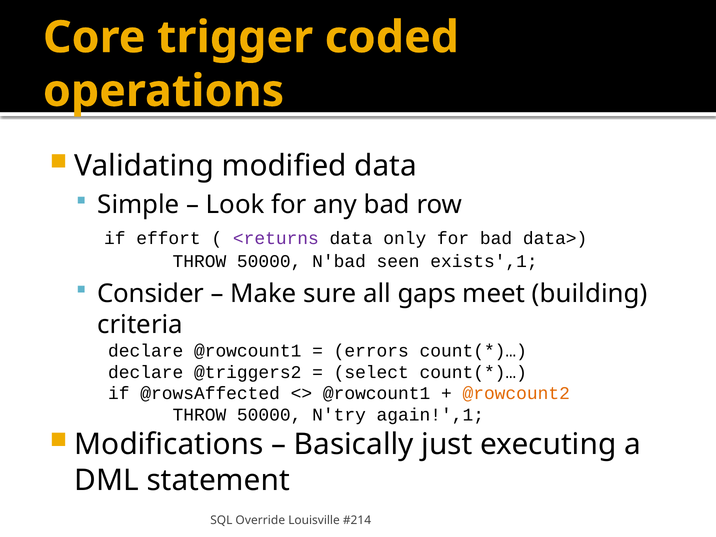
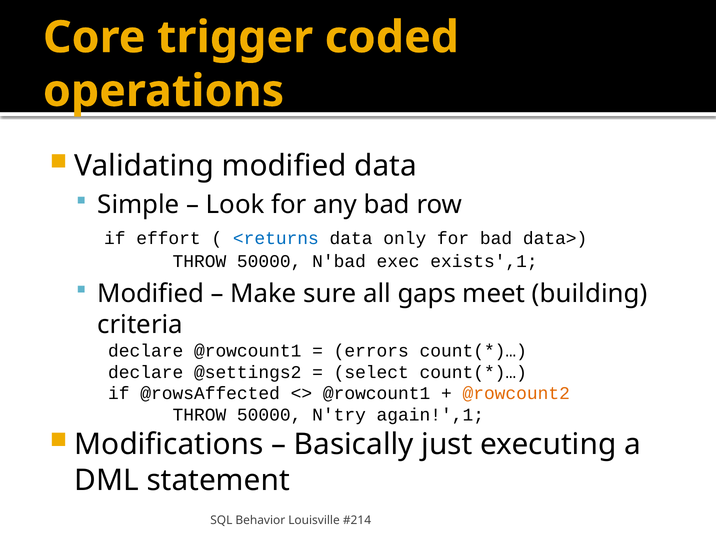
<returns colour: purple -> blue (276, 238)
seen: seen -> exec (398, 262)
Consider: Consider -> Modified (151, 294)
@triggers2: @triggers2 -> @settings2 (248, 372)
Override: Override -> Behavior (260, 520)
